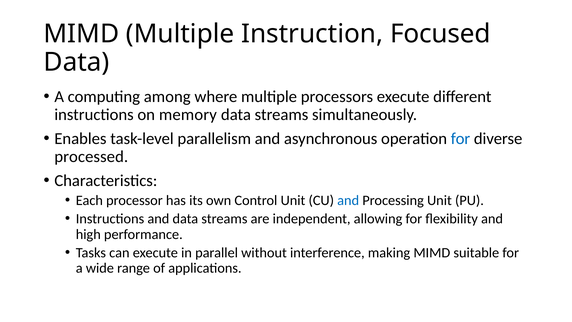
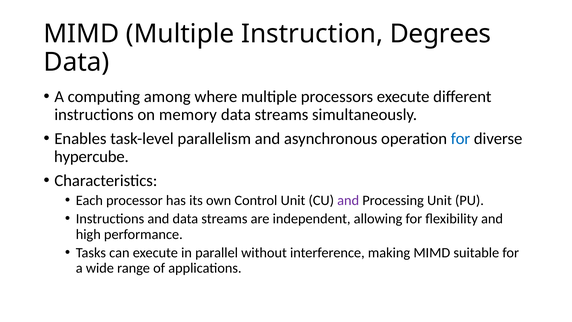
Focused: Focused -> Degrees (440, 34)
processed: processed -> hypercube (91, 157)
and colour: blue -> purple (348, 200)
